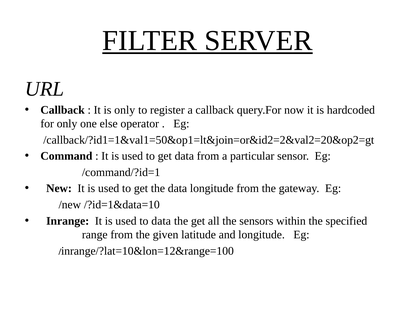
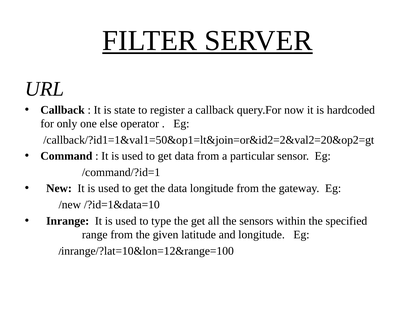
is only: only -> state (125, 110)
to data: data -> type (161, 220)
